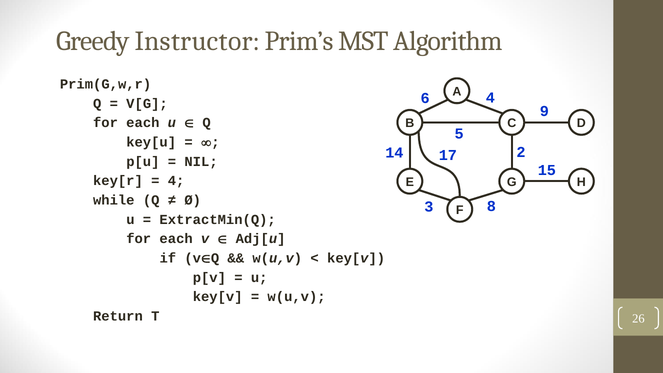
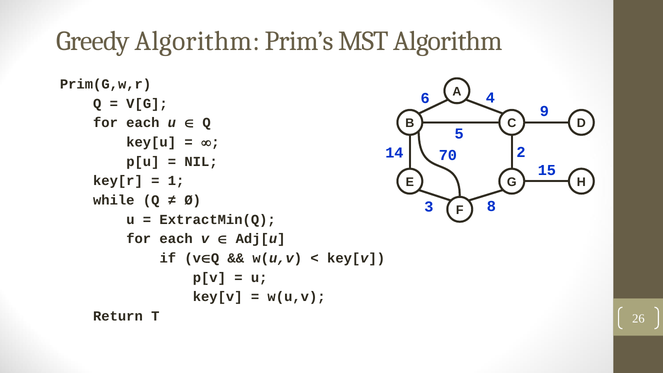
Greedy Instructor: Instructor -> Algorithm (197, 41)
17: 17 -> 70 (448, 155)
4: 4 -> 1 (176, 181)
